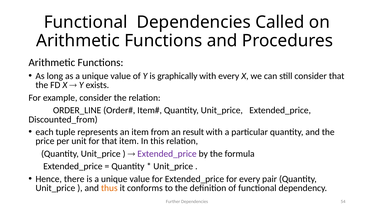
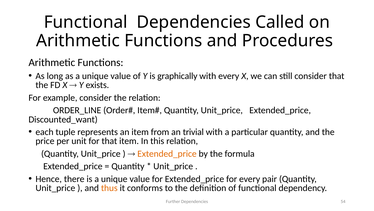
Discounted_from: Discounted_from -> Discounted_want (63, 119)
result: result -> trivial (193, 132)
Extended_price colour: purple -> orange (167, 153)
